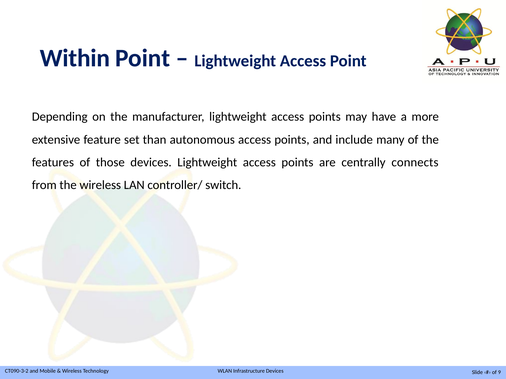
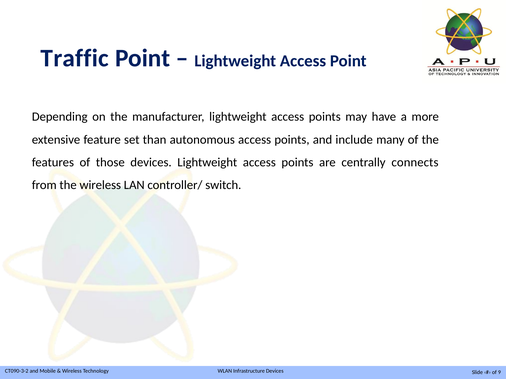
Within: Within -> Traffic (75, 58)
